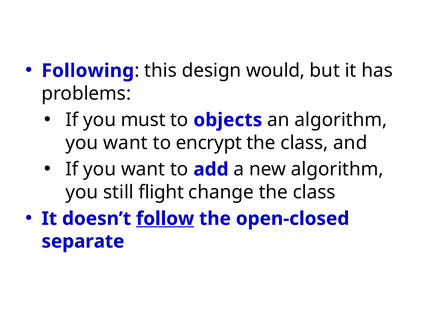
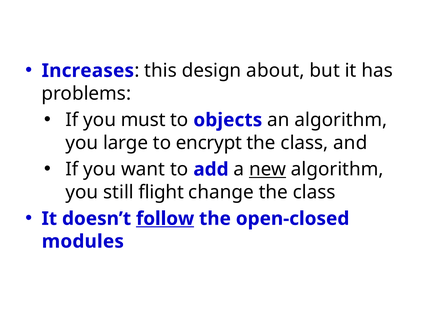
Following: Following -> Increases (88, 71)
would: would -> about (275, 71)
want: want -> large (126, 143)
new underline: none -> present (268, 169)
separate: separate -> modules (83, 241)
